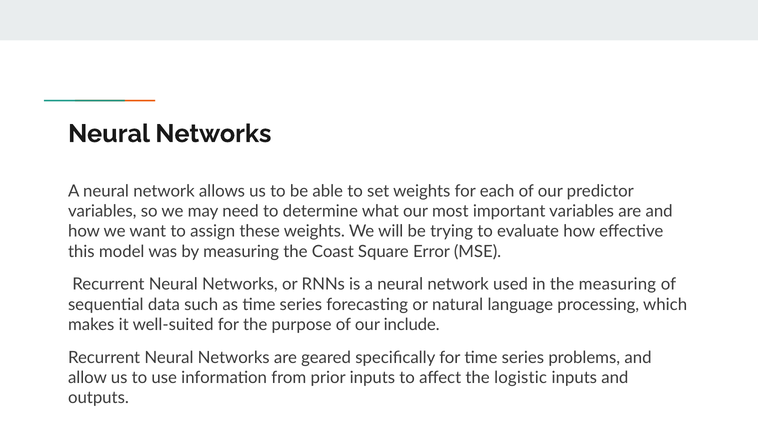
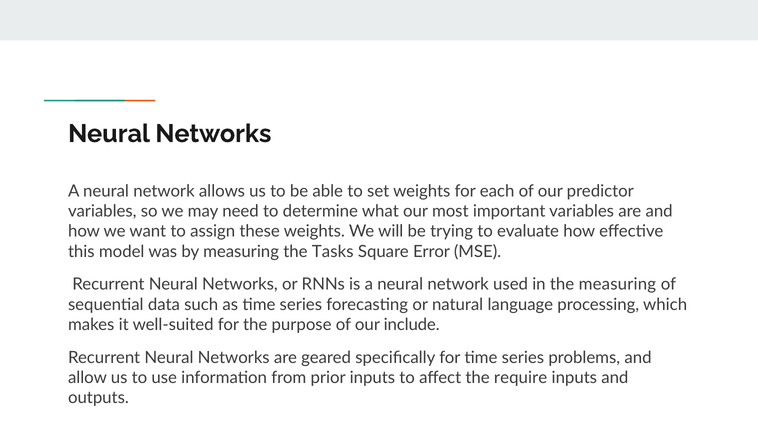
Coast: Coast -> Tasks (333, 252)
logistic: logistic -> require (521, 378)
